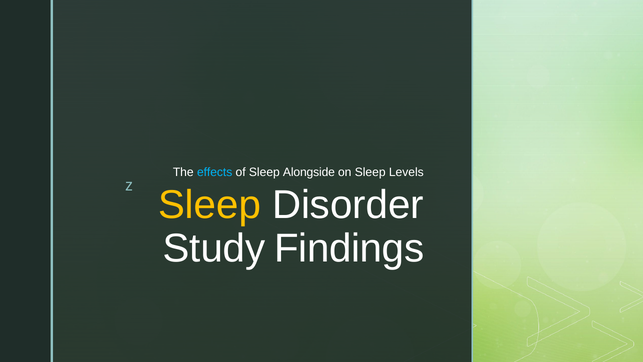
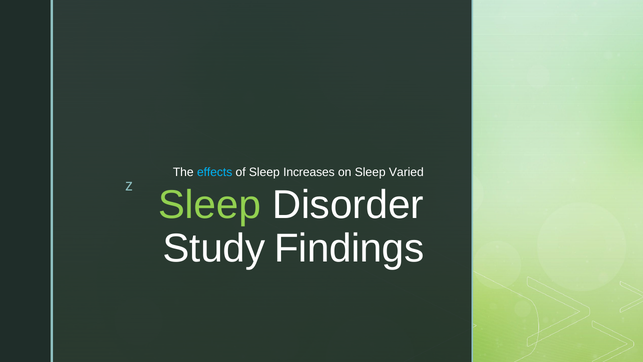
Alongside: Alongside -> Increases (309, 172)
Levels: Levels -> Varied (406, 172)
Sleep colour: yellow -> light green (210, 205)
